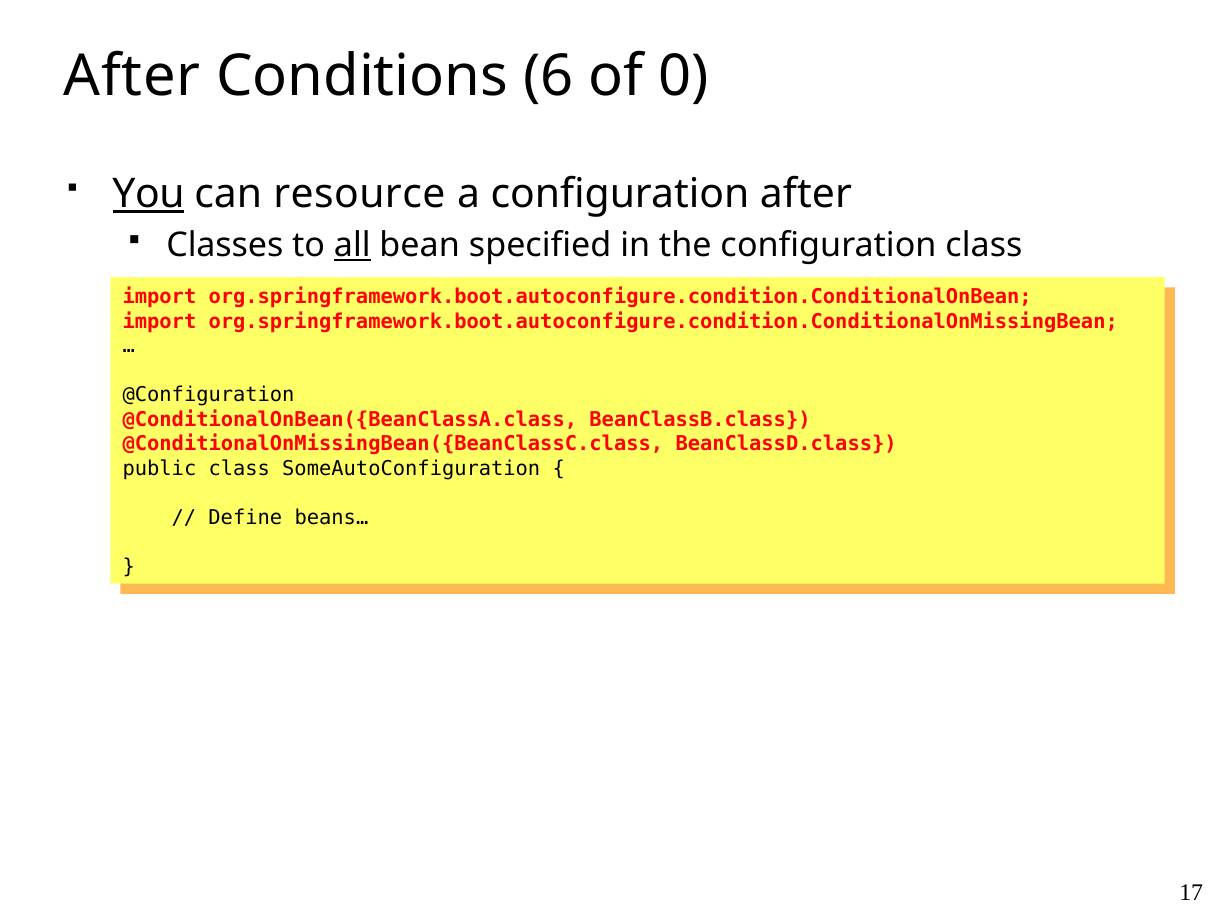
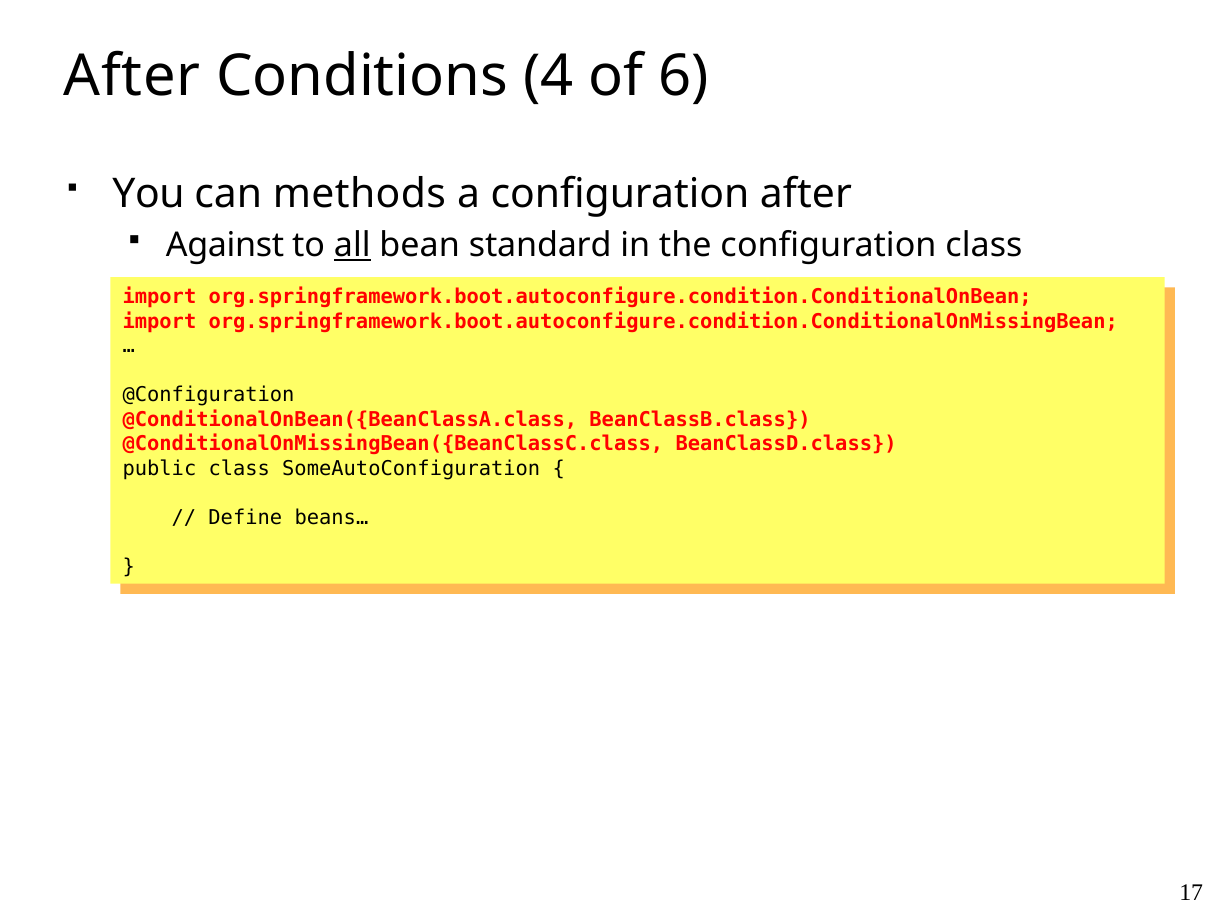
6: 6 -> 4 (548, 76)
0: 0 -> 6 (684, 76)
You underline: present -> none (148, 194)
resource: resource -> methods (359, 194)
Classes: Classes -> Against (225, 245)
specified: specified -> standard (540, 245)
